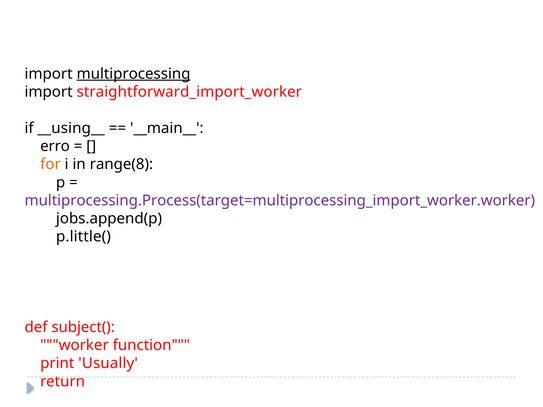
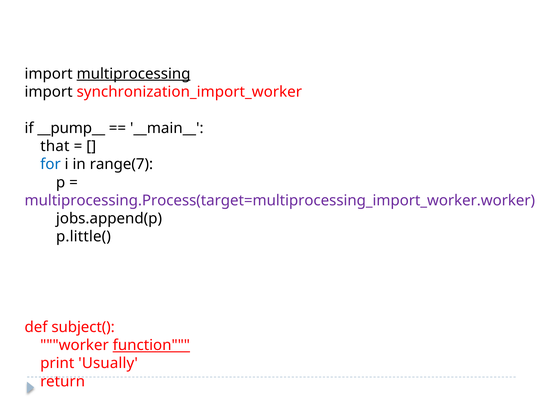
straightforward_import_worker: straightforward_import_worker -> synchronization_import_worker (189, 92)
__using__: __using__ -> __pump__ (71, 128)
erro: erro -> that (55, 146)
for colour: orange -> blue (50, 164)
range(8: range(8 -> range(7 (121, 164)
function underline: none -> present (151, 345)
